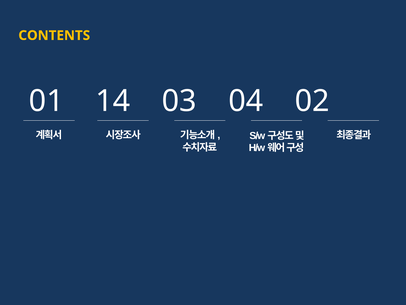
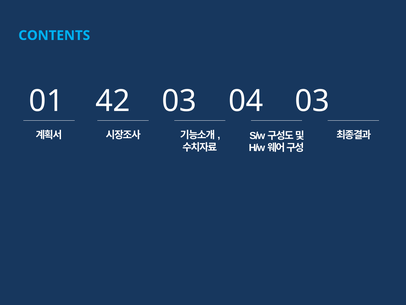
CONTENTS colour: yellow -> light blue (54, 35)
14: 14 -> 42 (113, 101)
04 02: 02 -> 03 (312, 101)
